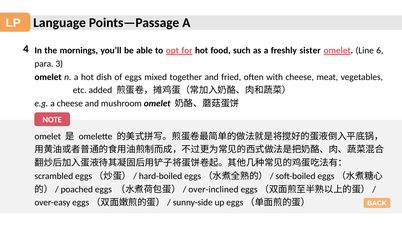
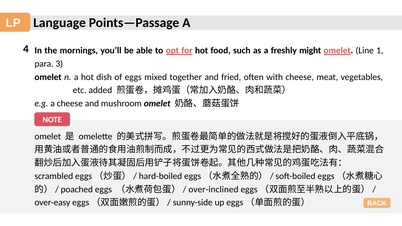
sister: sister -> might (310, 51)
6: 6 -> 1 (380, 51)
